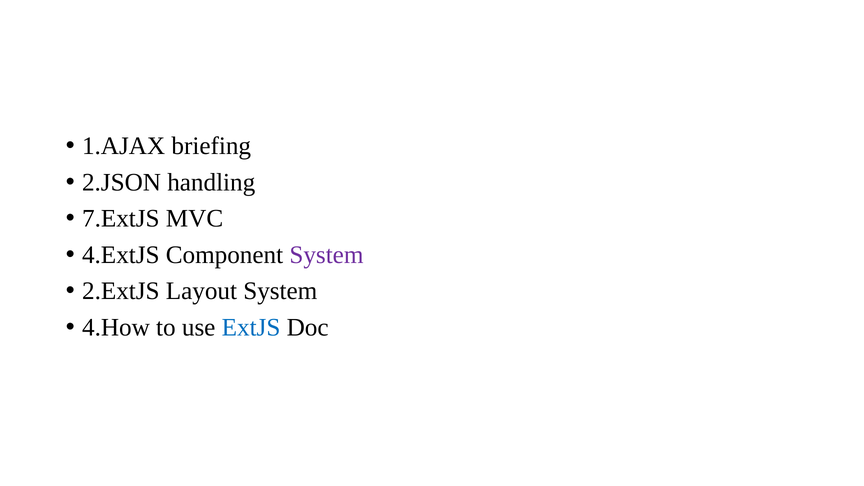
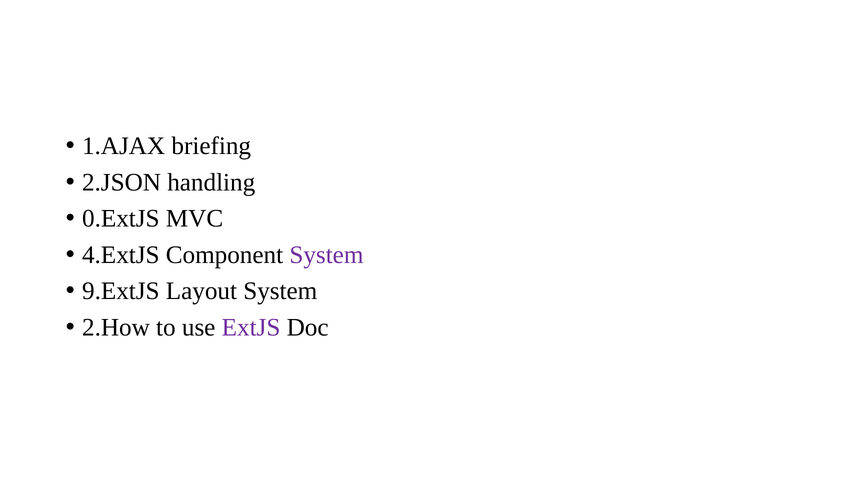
7.ExtJS: 7.ExtJS -> 0.ExtJS (121, 219)
2.ExtJS: 2.ExtJS -> 9.ExtJS (121, 291)
4.How: 4.How -> 2.How (116, 327)
ExtJS colour: blue -> purple (251, 327)
